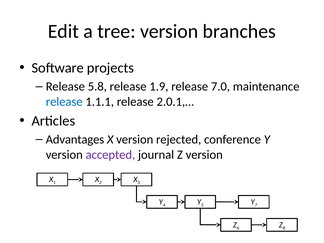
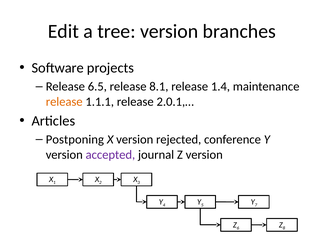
5.8: 5.8 -> 6.5 (97, 87)
1.9: 1.9 -> 8.1 (159, 87)
7.0: 7.0 -> 1.4 (220, 87)
release colour: blue -> orange (64, 102)
Advantages: Advantages -> Postponing (75, 140)
